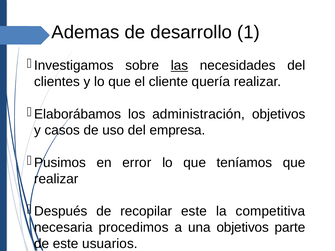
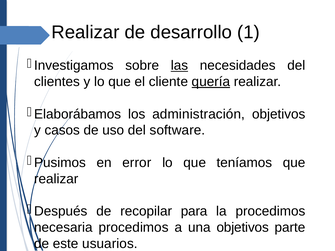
Ademas: Ademas -> Realizar (85, 32)
quería underline: none -> present (211, 82)
empresa: empresa -> software (177, 130)
recopilar este: este -> para (194, 211)
la competitiva: competitiva -> procedimos (270, 211)
